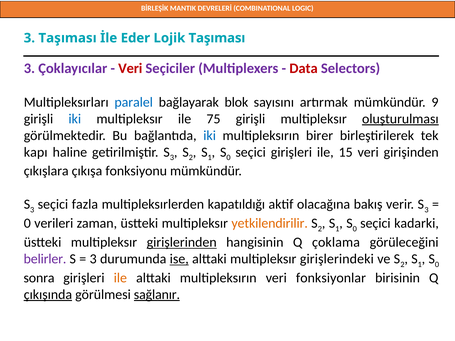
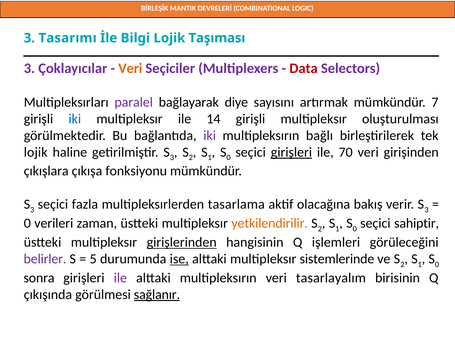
3 Taşıması: Taşıması -> Tasarımı (68, 38)
Eder: Eder -> Bilgi (135, 38)
Veri colour: red -> orange (130, 69)
paralel colour: blue -> purple (134, 102)
blok: blok -> diye (236, 102)
9: 9 -> 7 (435, 102)
75: 75 -> 14 (213, 119)
oluşturulması underline: present -> none (400, 119)
iki colour: blue -> purple (210, 136)
birer: birer -> bağlı (320, 136)
kapı: kapı -> lojik (36, 152)
girişleri underline: none -> present (291, 152)
15: 15 -> 70 (346, 152)
kapatıldığı: kapatıldığı -> tasarlama (236, 205)
kadarki: kadarki -> sahiptir (417, 224)
çoklama: çoklama -> işlemleri (336, 242)
3: 3 -> 5 (93, 259)
girişlerindeki: girişlerindeki -> sistemlerinde (337, 259)
ile colour: orange -> purple (120, 278)
fonksiyonlar: fonksiyonlar -> tasarlayalım (331, 278)
çıkışında underline: present -> none (48, 295)
